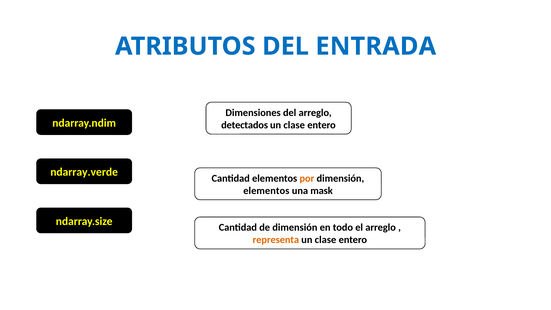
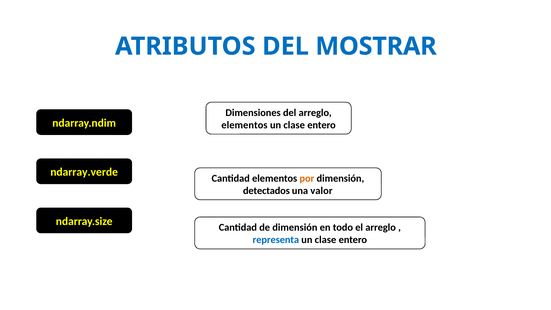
ENTRADA: ENTRADA -> MOSTRAR (376, 46)
detectados: detectados -> elementos (244, 125)
elementos: elementos -> detectados (266, 191)
mask: mask -> valor (321, 191)
representa colour: orange -> blue (276, 240)
